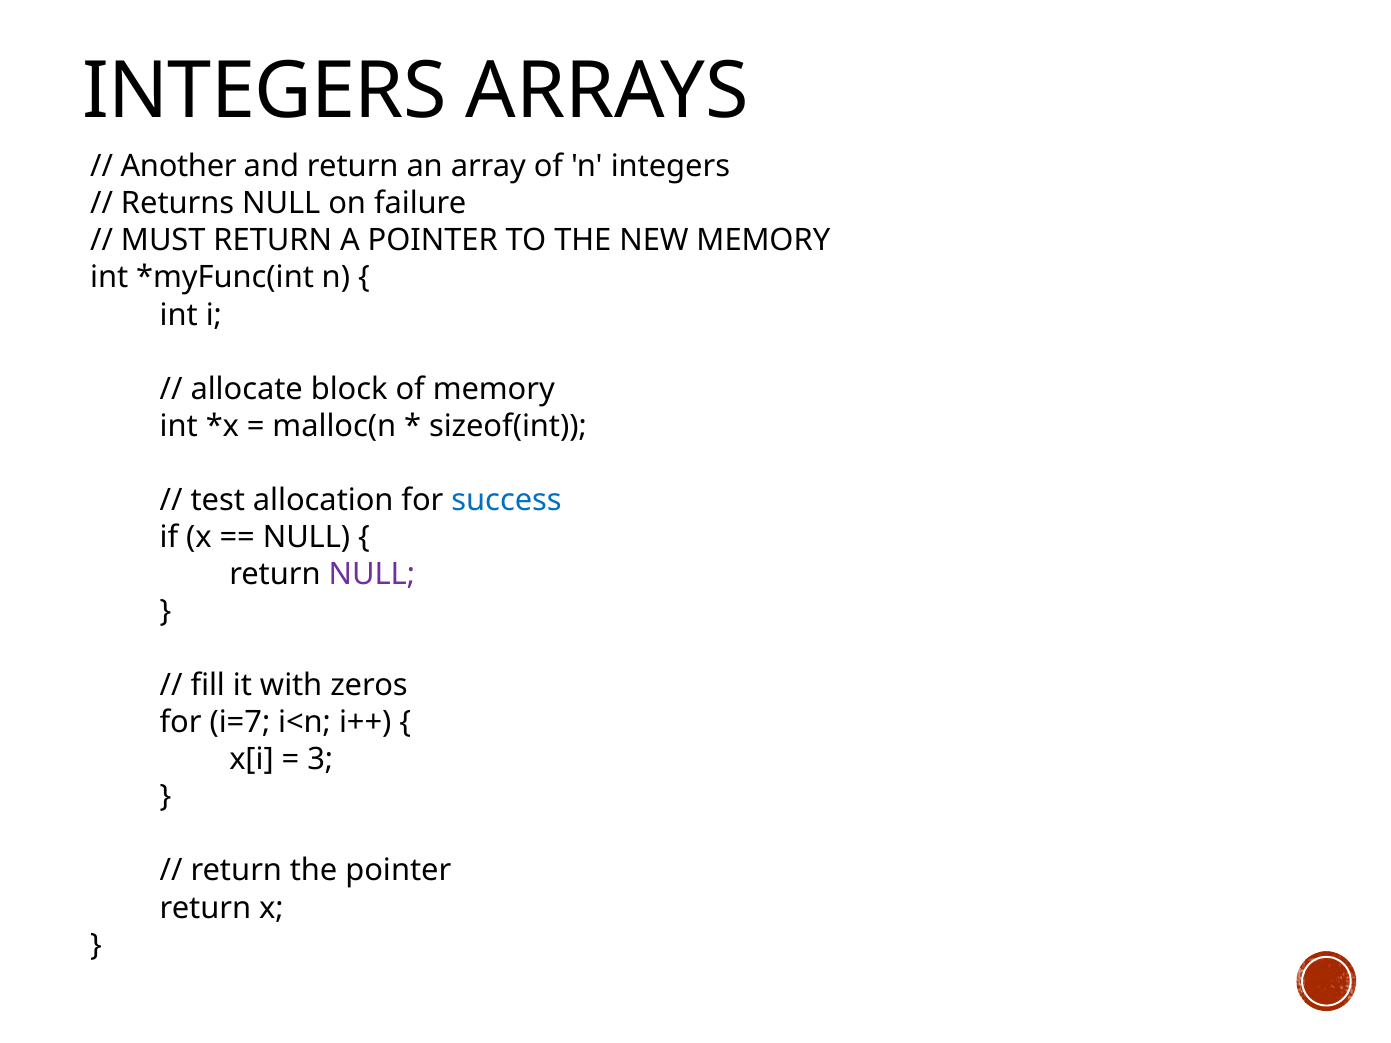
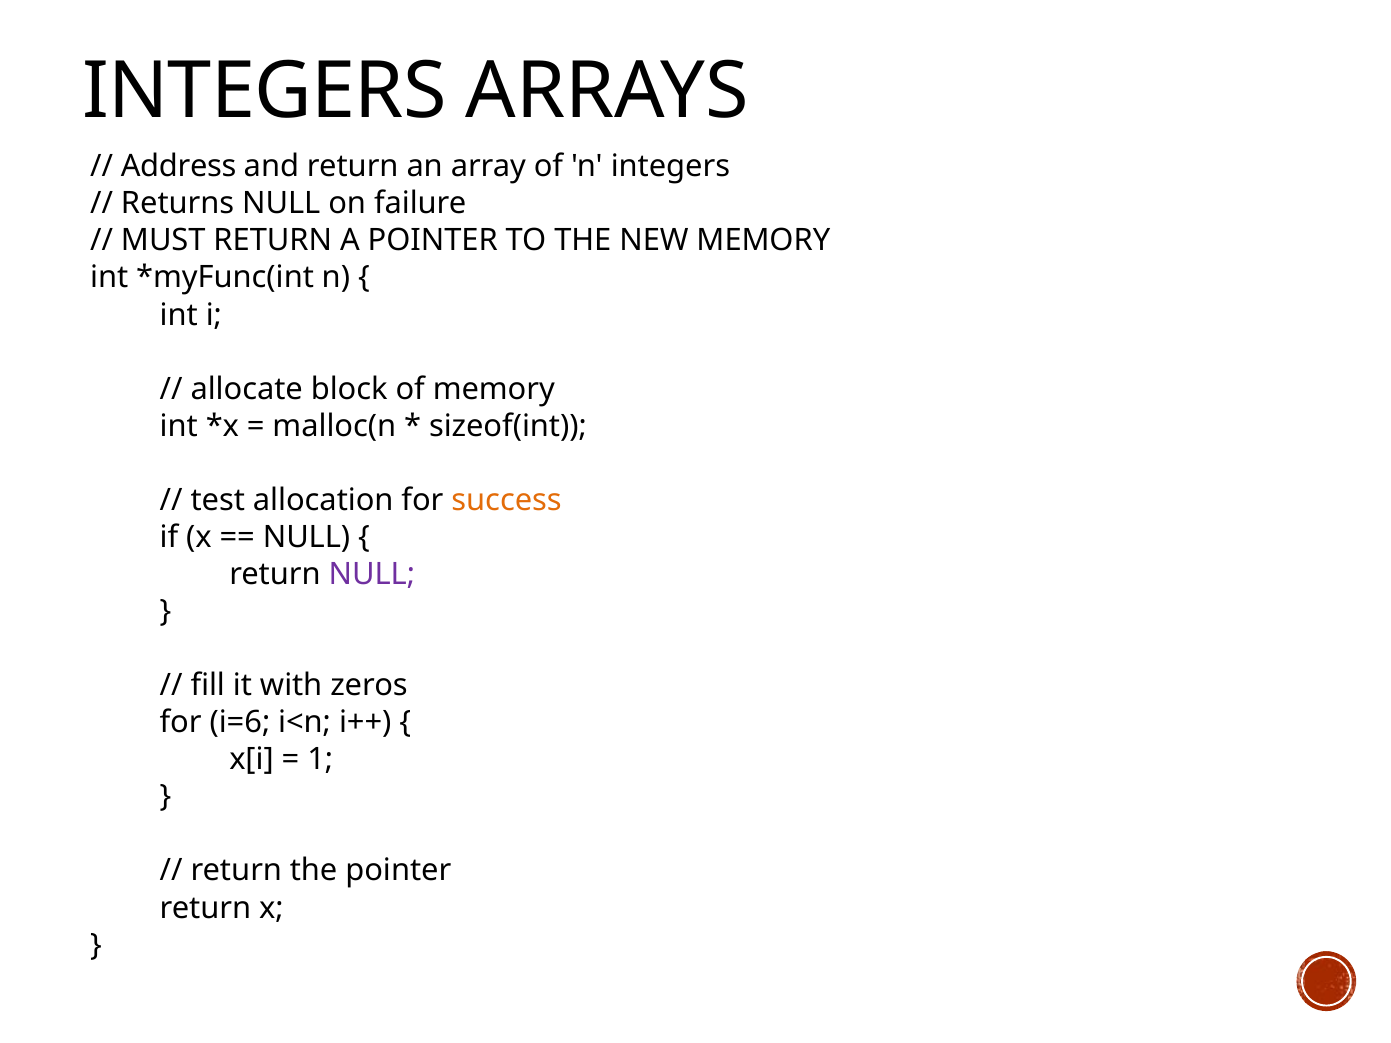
Another: Another -> Address (179, 167)
success colour: blue -> orange (507, 500)
i=7: i=7 -> i=6 (240, 723)
3: 3 -> 1 (320, 760)
